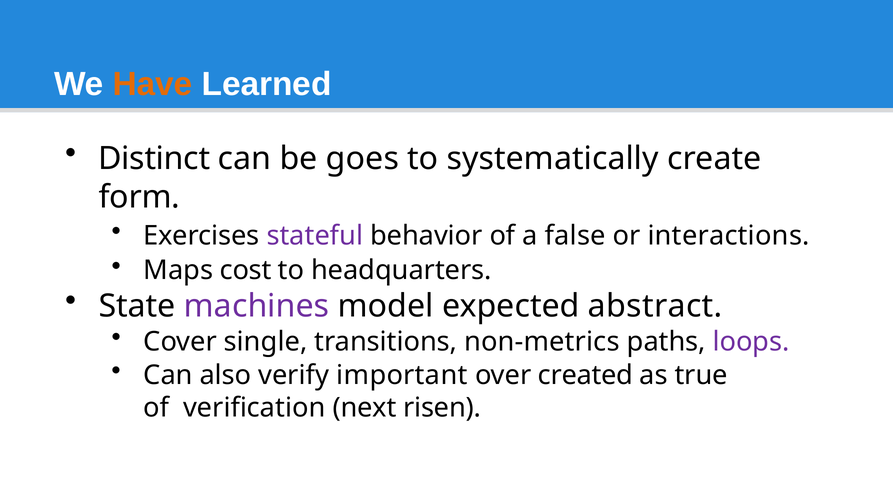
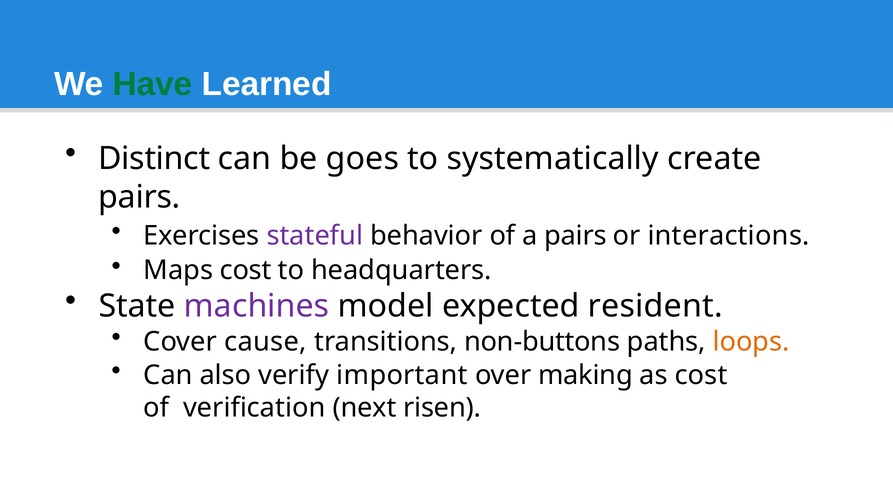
Have colour: orange -> green (152, 84)
form: form -> pairs (139, 197)
a false: false -> pairs (575, 236)
abstract: abstract -> resident (655, 306)
single: single -> cause (266, 342)
non-metrics: non-metrics -> non-buttons (542, 342)
loops colour: purple -> orange (751, 342)
created: created -> making (586, 376)
as true: true -> cost (701, 376)
